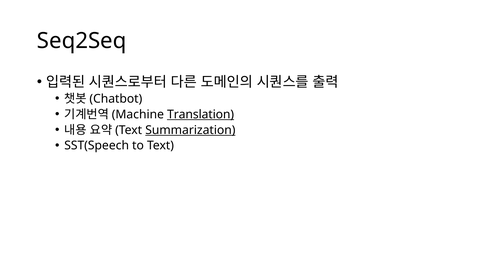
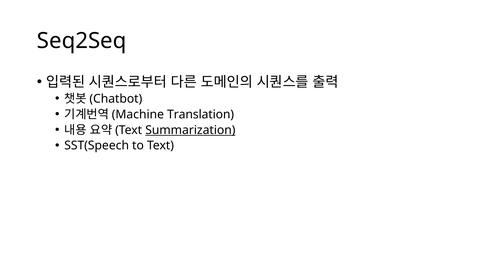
Translation underline: present -> none (201, 114)
